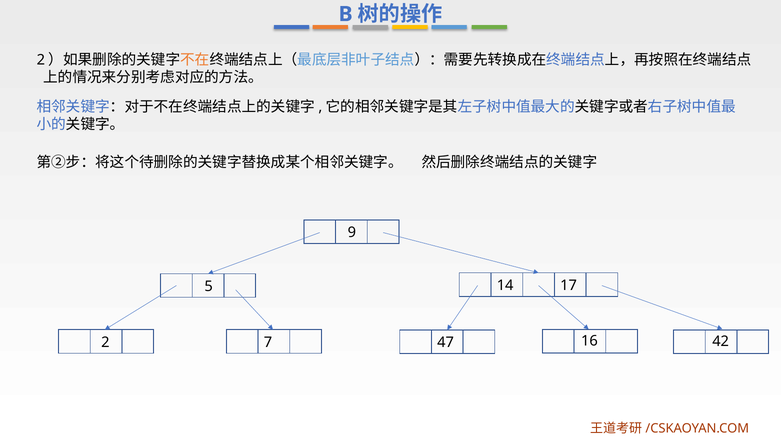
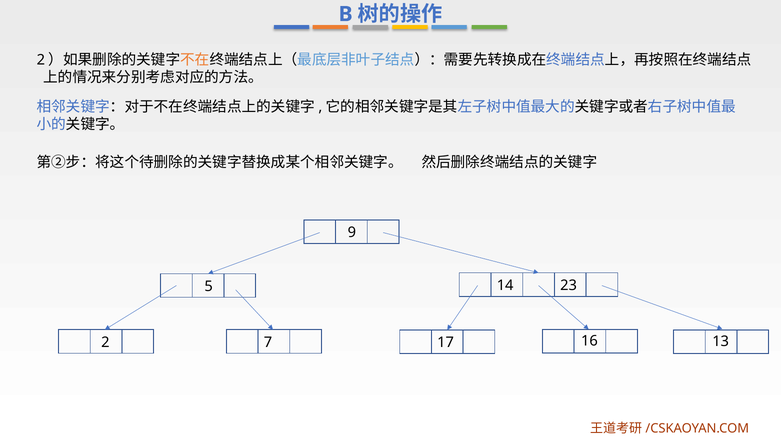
17: 17 -> 23 (569, 286)
47: 47 -> 17 (446, 343)
42: 42 -> 13 (721, 342)
